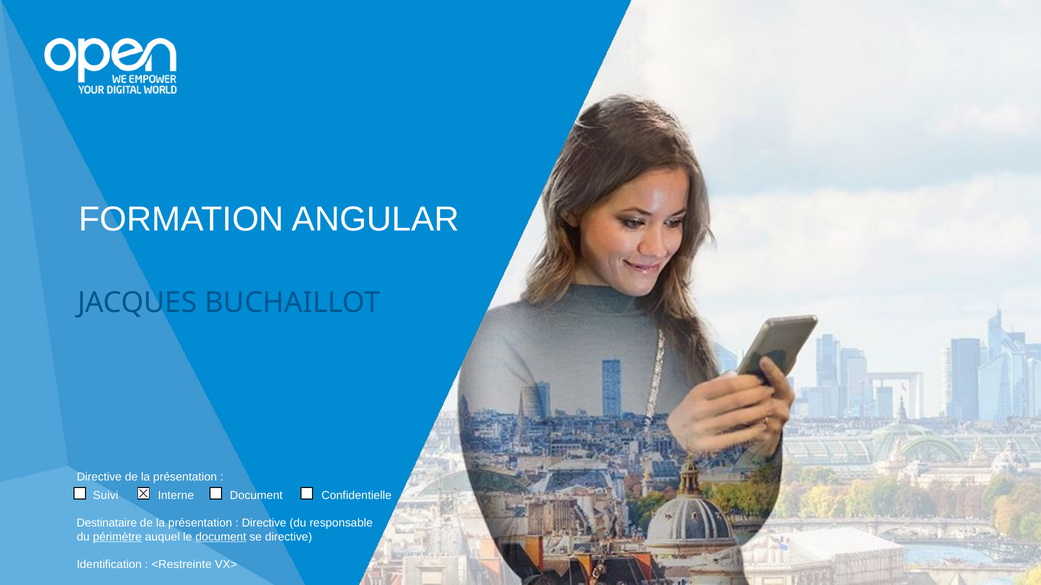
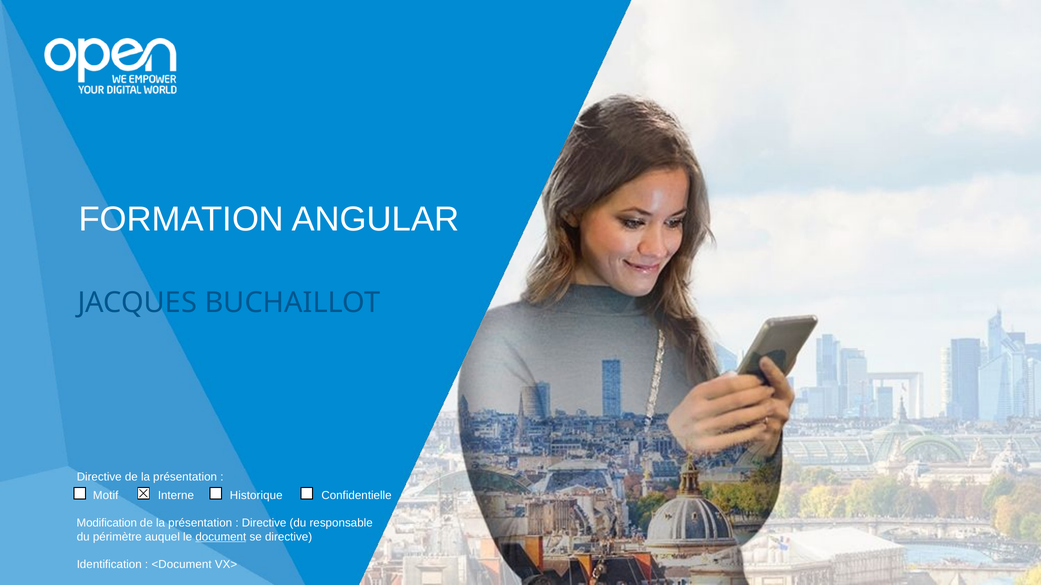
Suivi: Suivi -> Motif (106, 496)
Interne Document: Document -> Historique (256, 496)
Destinataire: Destinataire -> Modification (107, 524)
périmètre underline: present -> none (117, 537)
<Restreinte: <Restreinte -> <Document (182, 565)
